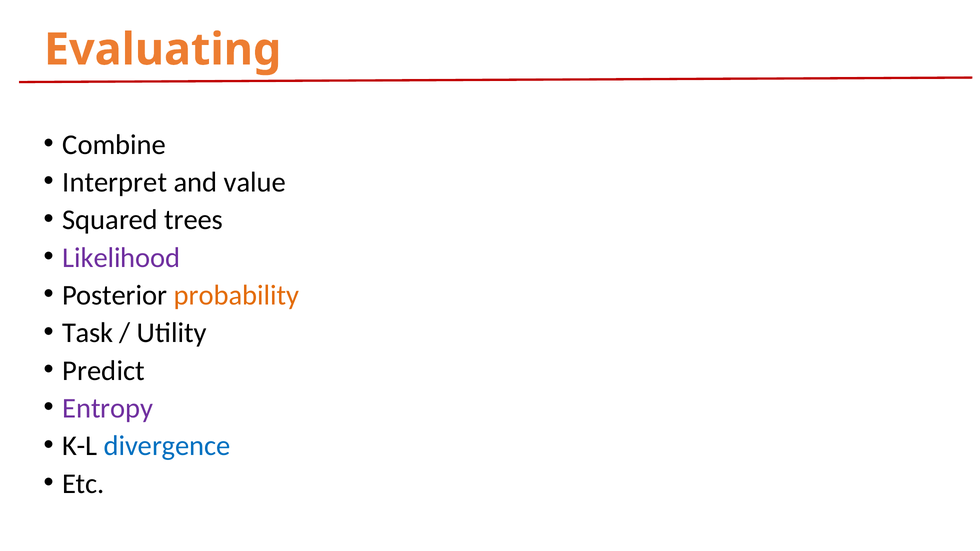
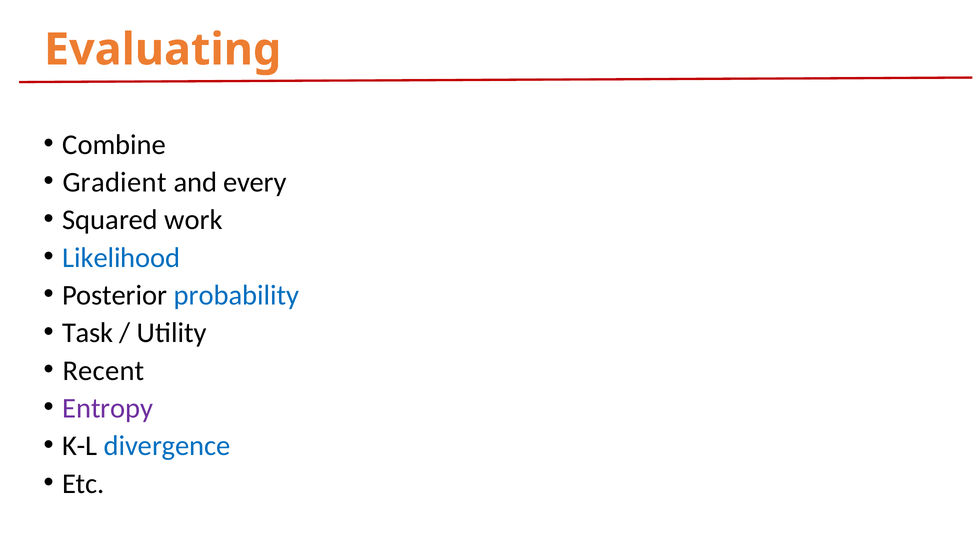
Interpret: Interpret -> Gradient (115, 182)
value: value -> every (255, 182)
trees: trees -> work (194, 220)
Likelihood colour: purple -> blue (121, 258)
probability colour: orange -> blue (236, 295)
Predict: Predict -> Recent (103, 371)
